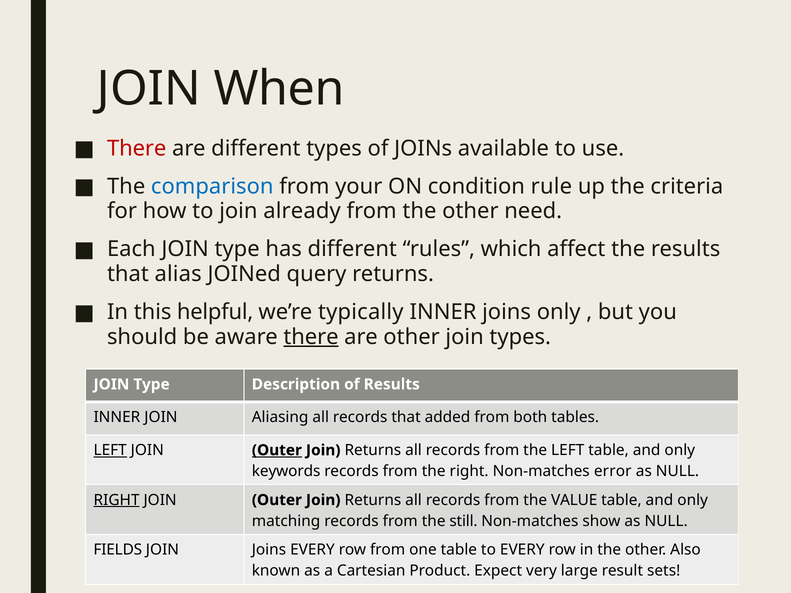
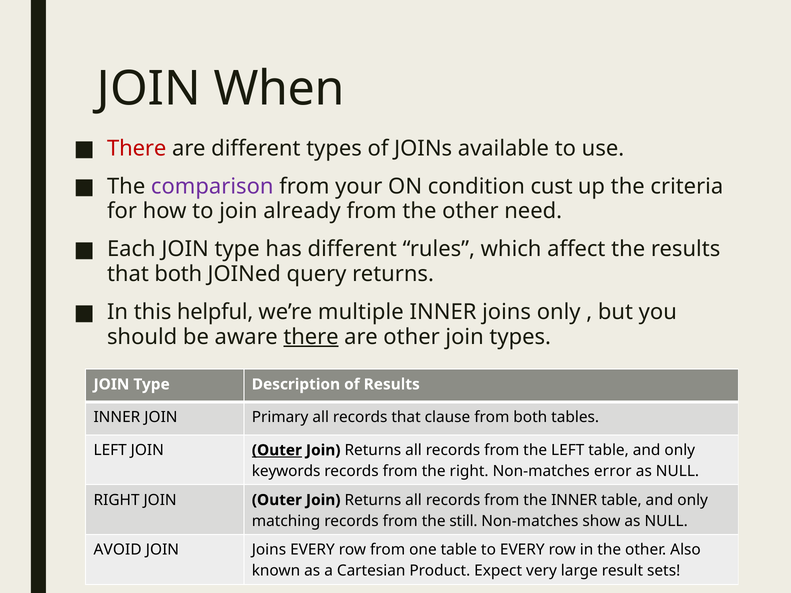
comparison colour: blue -> purple (212, 186)
rule: rule -> cust (552, 186)
that alias: alias -> both (178, 274)
typically: typically -> multiple (361, 312)
Aliasing: Aliasing -> Primary (280, 417)
added: added -> clause (447, 417)
LEFT underline: present -> none (110, 450)
RIGHT underline: present -> none (117, 500)
the VALUE: VALUE -> INNER (574, 500)
FIELDS: FIELDS -> AVOID (118, 550)
